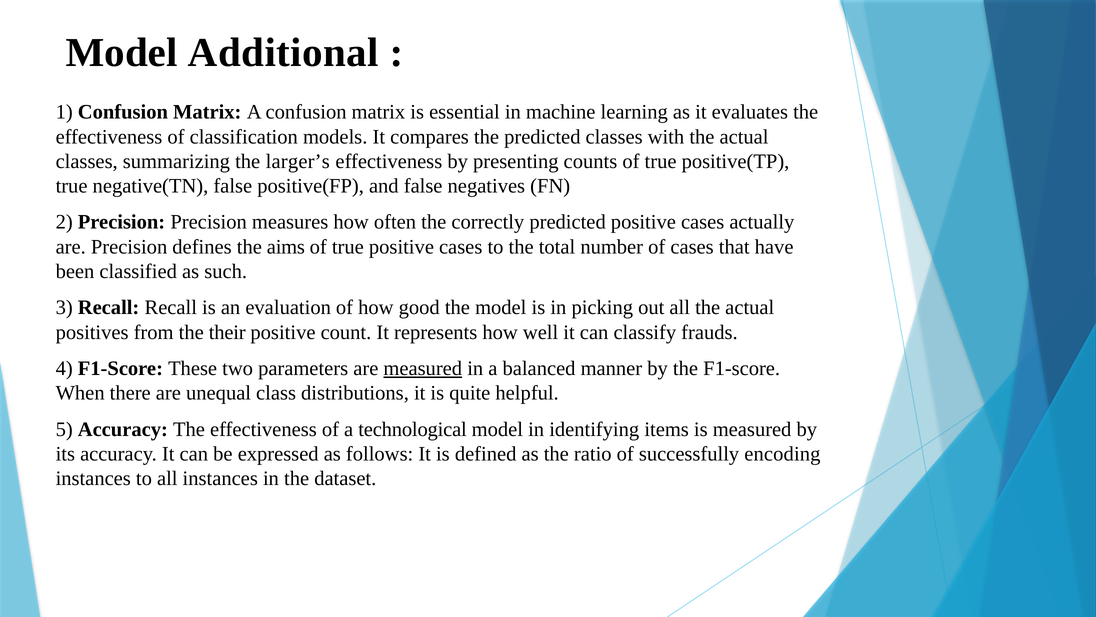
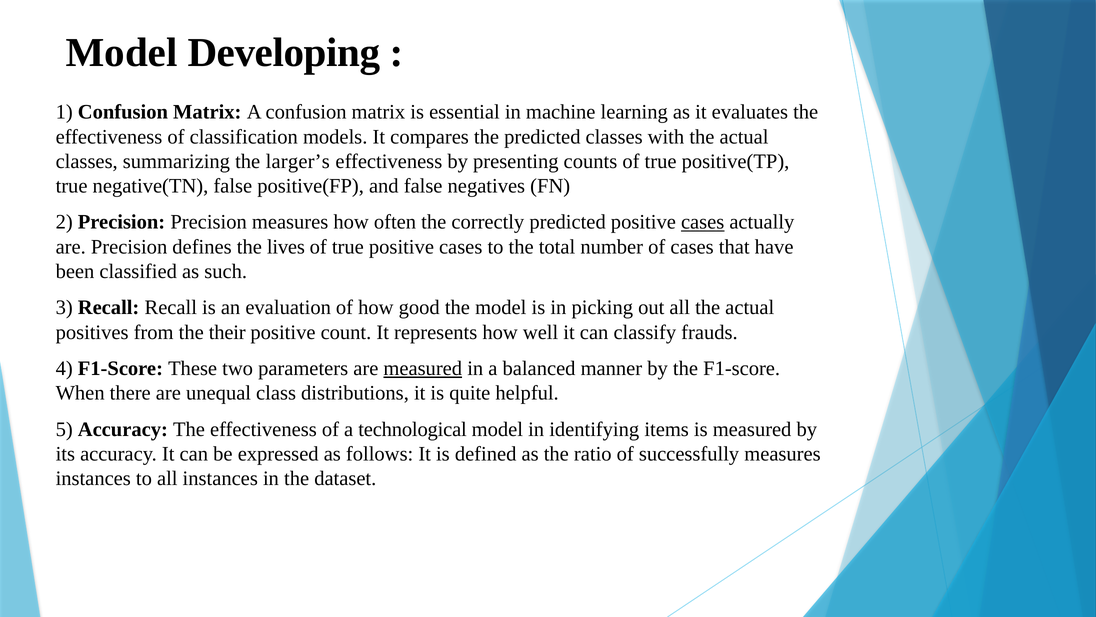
Additional: Additional -> Developing (284, 53)
cases underline: none -> present (703, 222)
aims: aims -> lives (286, 247)
successfully encoding: encoding -> measures (782, 454)
